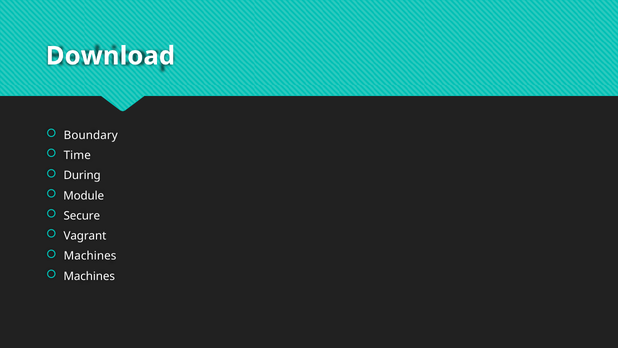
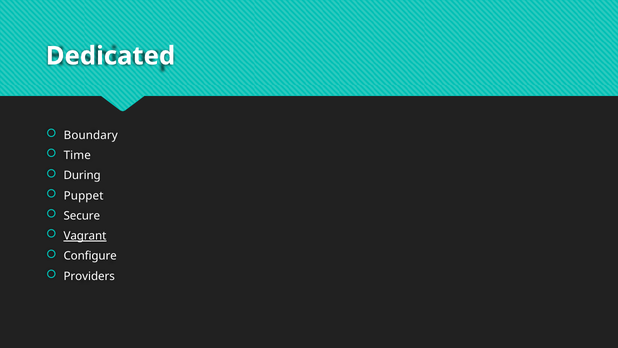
Download: Download -> Dedicated (110, 56)
Module: Module -> Puppet (84, 196)
Vagrant underline: none -> present (85, 236)
Machines: Machines -> Configure (90, 256)
Machines: Machines -> Providers (89, 276)
